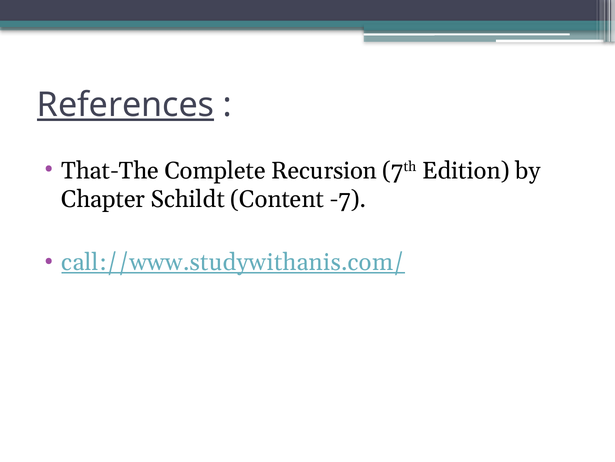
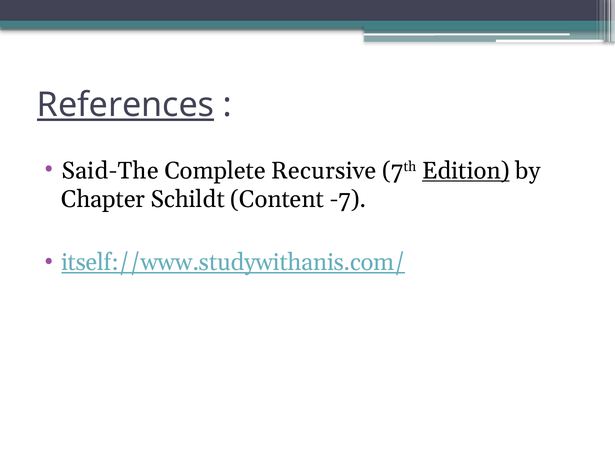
That-The: That-The -> Said-The (110, 170)
Recursion: Recursion -> Recursive (324, 170)
Edition underline: none -> present (466, 170)
call://www.studywithanis.com/: call://www.studywithanis.com/ -> itself://www.studywithanis.com/ (233, 262)
